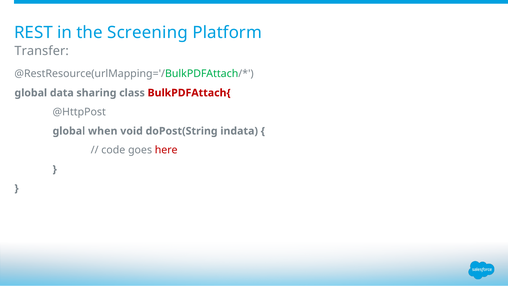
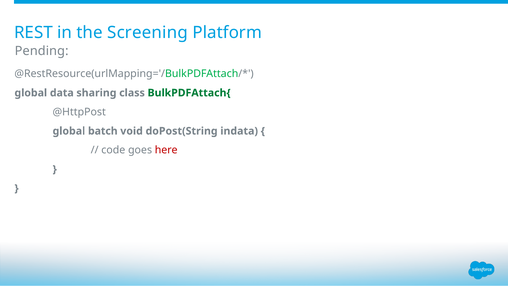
Transfer: Transfer -> Pending (42, 51)
BulkPDFAttach{ colour: red -> green (189, 93)
when: when -> batch (103, 131)
